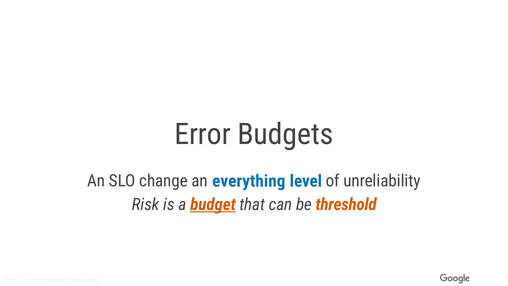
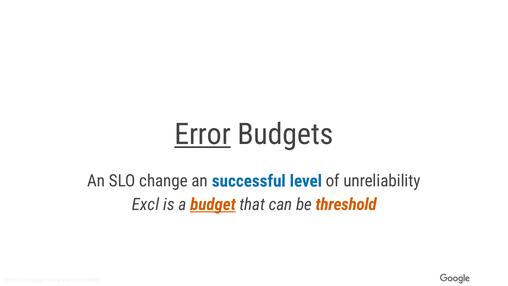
Error underline: none -> present (203, 134)
everything: everything -> successful (249, 181)
Risk: Risk -> Excl (146, 204)
